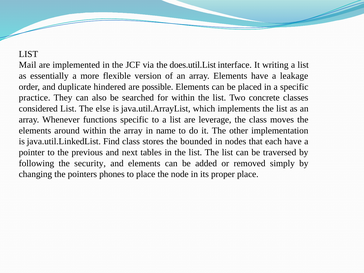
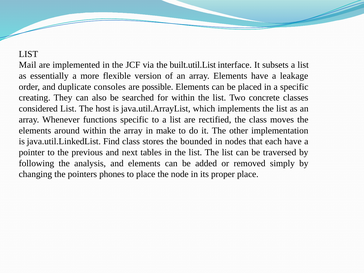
does.util.List: does.util.List -> built.util.List (193, 65)
writing: writing -> subsets (275, 65)
hindered: hindered -> consoles (110, 87)
practice: practice -> creating (35, 98)
else: else -> host (103, 109)
leverage: leverage -> rectified (215, 120)
name: name -> make (166, 131)
security: security -> analysis (90, 163)
